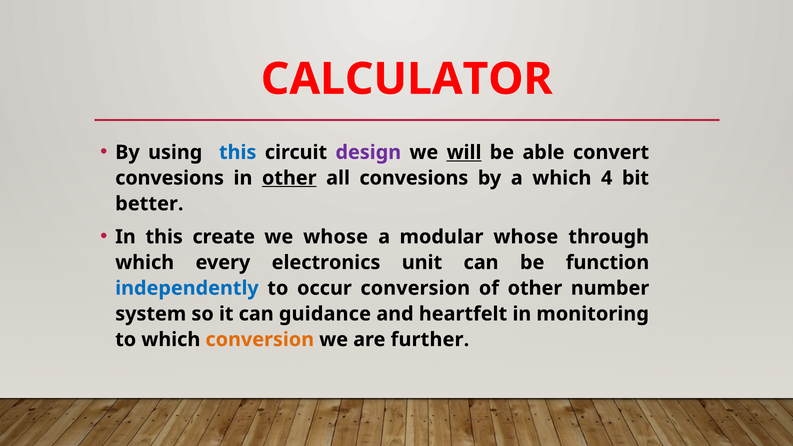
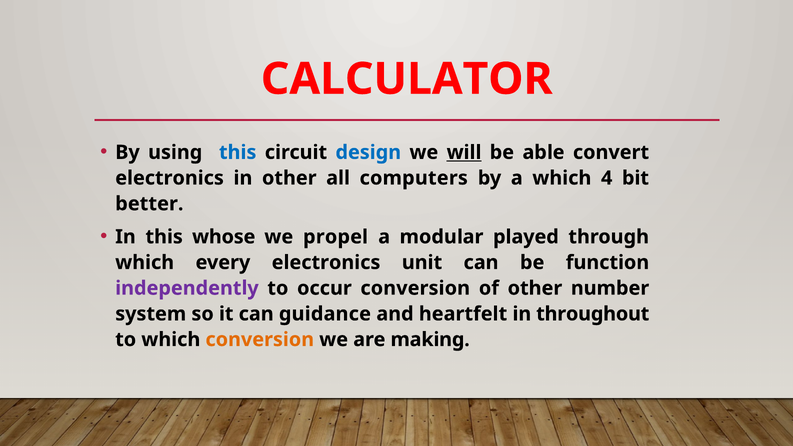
design colour: purple -> blue (368, 152)
convesions: convesions -> electronics (170, 178)
other underline: present -> none (289, 178)
all convesions: convesions -> computers (414, 178)
create: create -> whose (224, 237)
we whose: whose -> propel (336, 237)
modular whose: whose -> played (526, 237)
independently colour: blue -> purple (187, 288)
monitoring: monitoring -> throughout (593, 314)
further: further -> making (430, 340)
